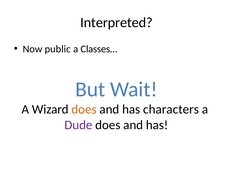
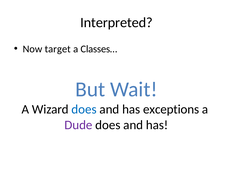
public: public -> target (58, 49)
does colour: orange -> blue (84, 109)
characters: characters -> exceptions (171, 109)
